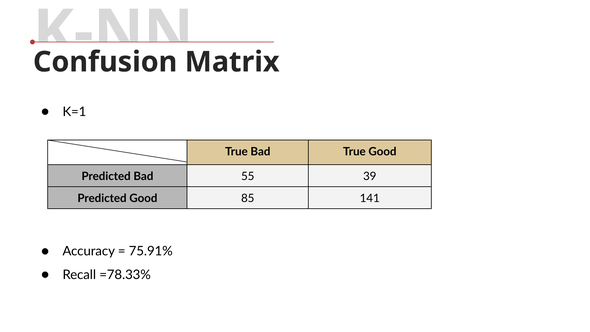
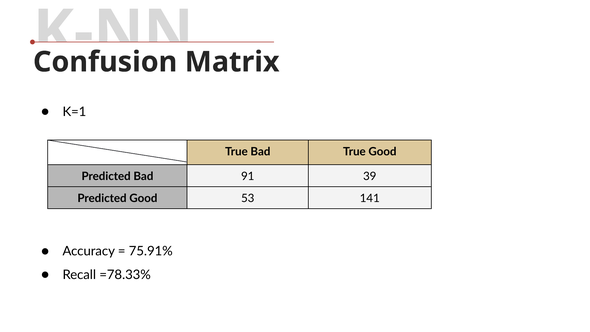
55: 55 -> 91 (248, 176)
85: 85 -> 53 (248, 198)
